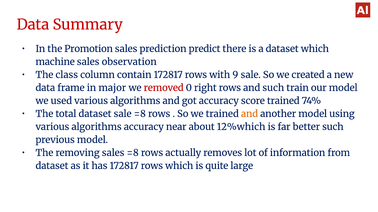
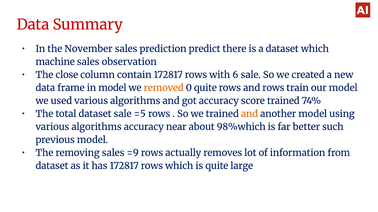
Promotion: Promotion -> November (89, 49)
class: class -> close (67, 75)
9: 9 -> 6 (235, 75)
in major: major -> model (112, 88)
removed colour: red -> orange (164, 88)
0 right: right -> quite (205, 88)
and such: such -> rows (273, 88)
sale =8: =8 -> =5 (140, 114)
12%which: 12%which -> 98%which (241, 127)
sales =8: =8 -> =9 (133, 153)
